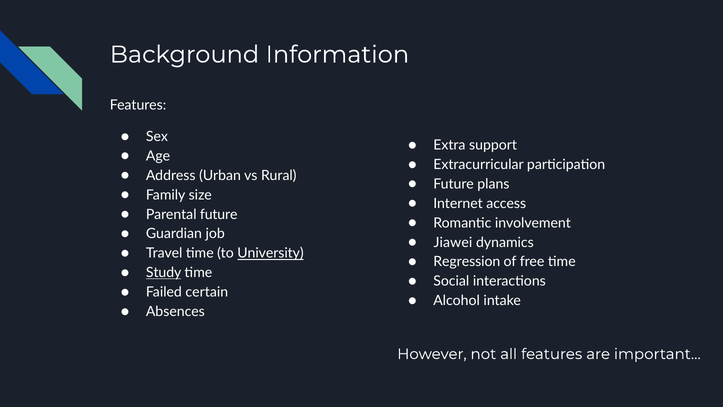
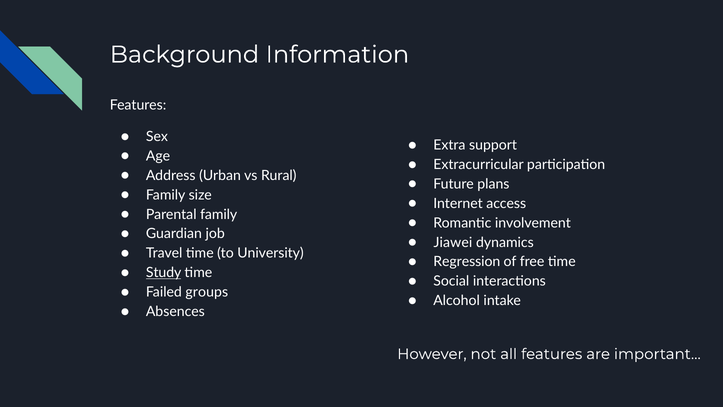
Parental future: future -> family (219, 214)
University underline: present -> none (270, 253)
certain: certain -> groups (207, 292)
